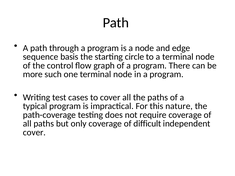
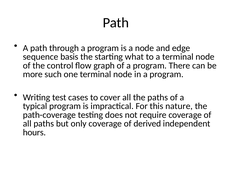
circle: circle -> what (134, 57)
difficult: difficult -> derived (147, 124)
cover: cover -> hours (34, 133)
